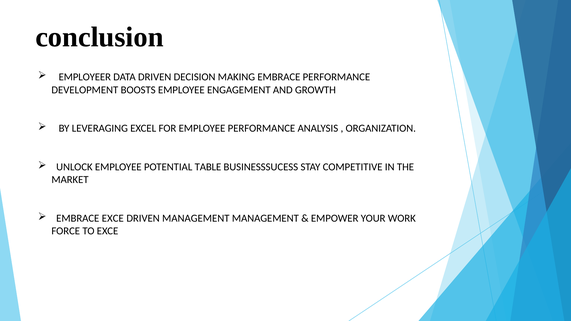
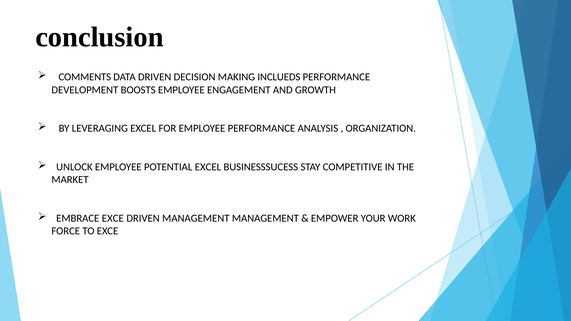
EMPLOYEER: EMPLOYEER -> COMMENTS (85, 77)
MAKING EMBRACE: EMBRACE -> INCLUEDS (279, 77)
POTENTIAL TABLE: TABLE -> EXCEL (208, 167)
